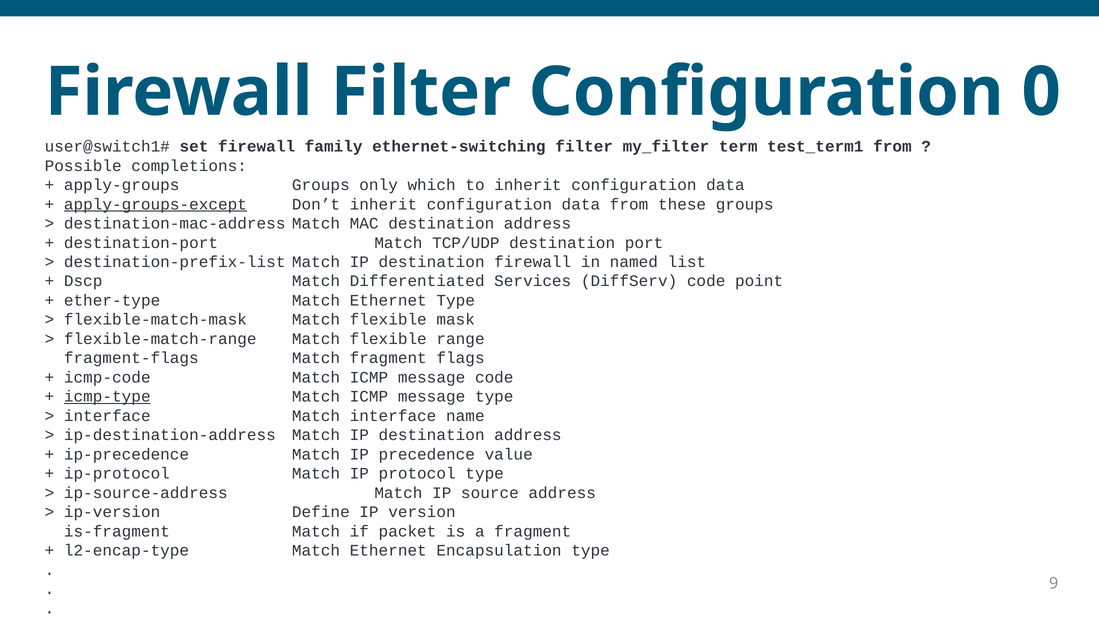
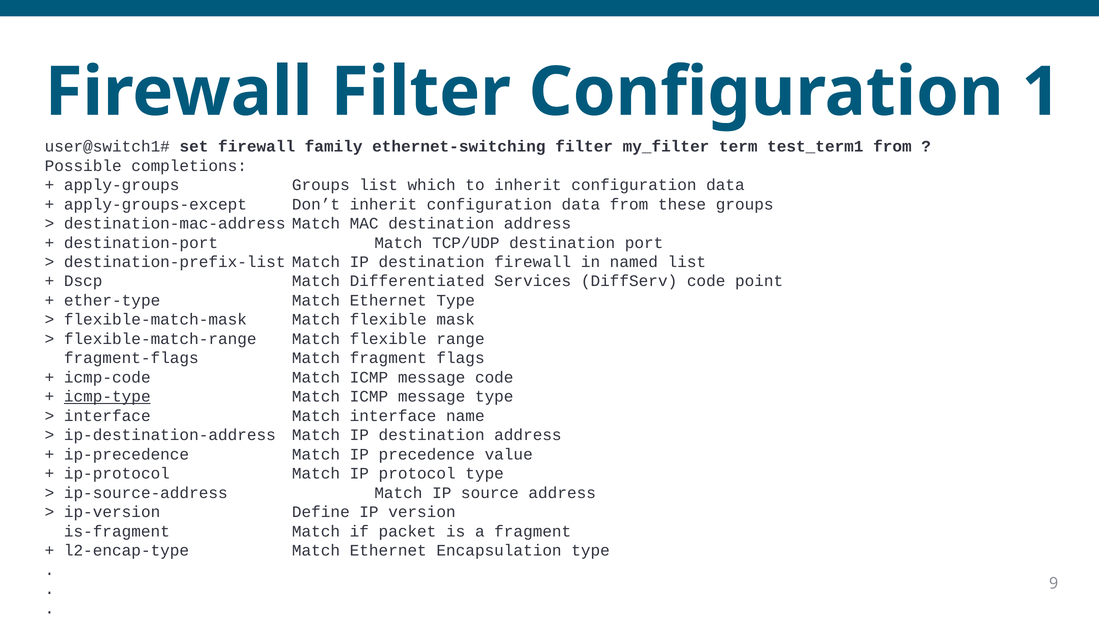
0: 0 -> 1 (1041, 92)
Groups only: only -> list (379, 185)
apply-groups-except underline: present -> none (155, 204)
